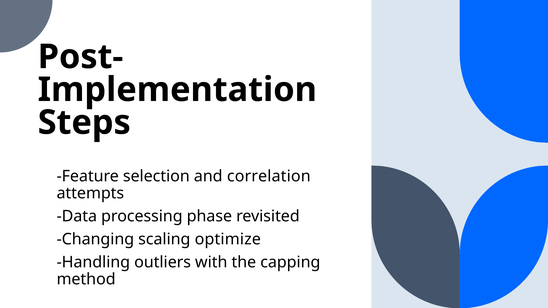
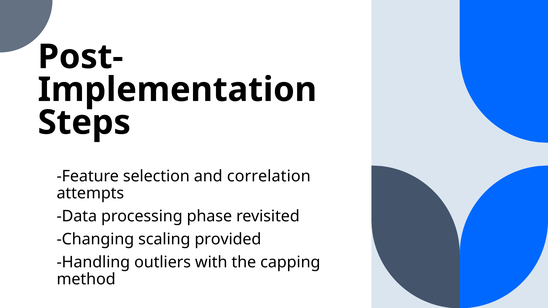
optimize: optimize -> provided (228, 239)
